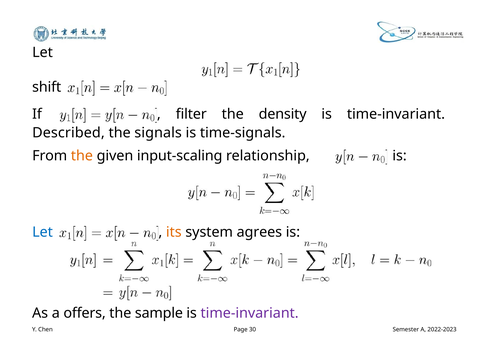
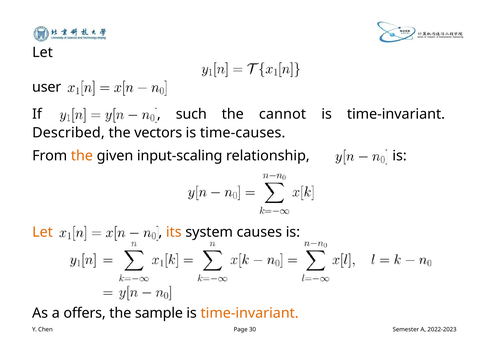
shift: shift -> user (47, 87)
filter: filter -> such (191, 114)
density: density -> cannot (282, 114)
signals: signals -> vectors (158, 133)
time-signals: time-signals -> time-causes (243, 133)
Let colour: blue -> orange (43, 232)
agrees: agrees -> causes (259, 232)
time-invariant colour: purple -> orange (250, 314)
